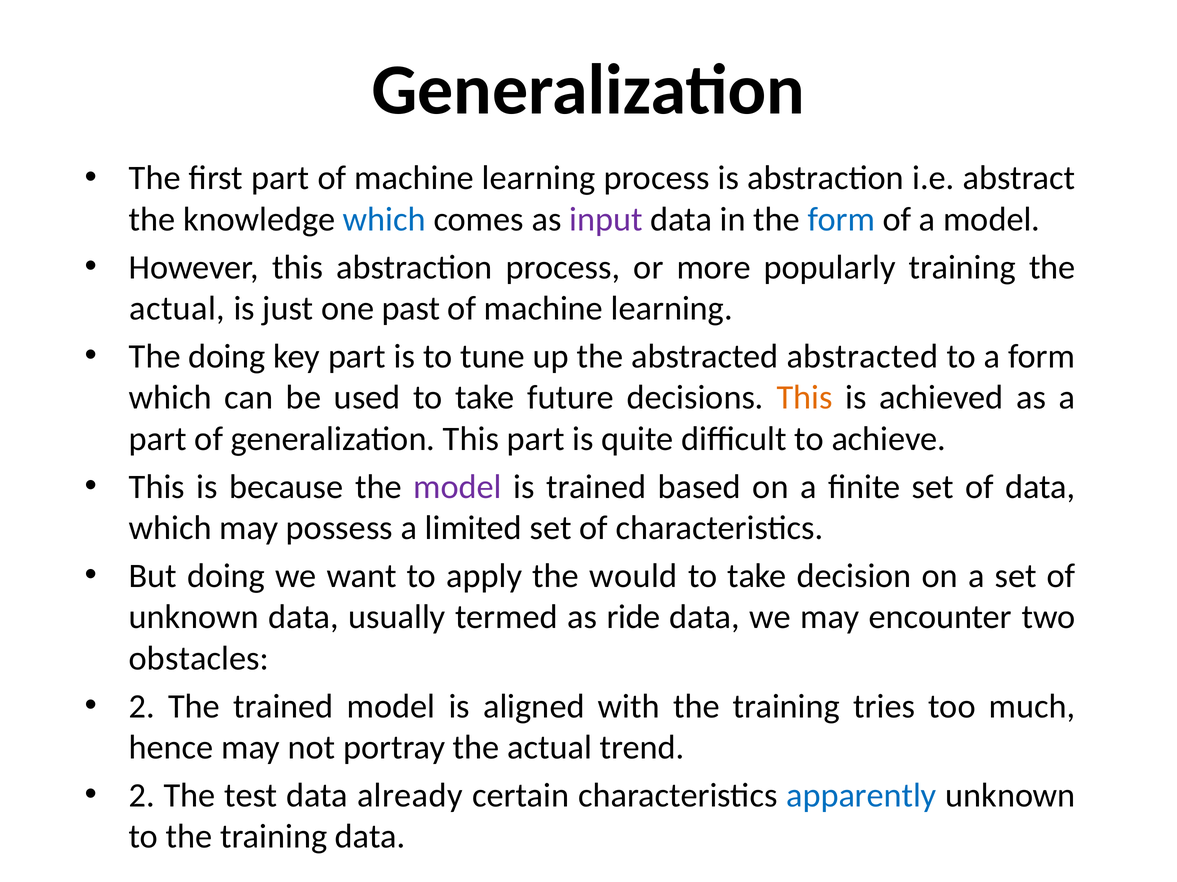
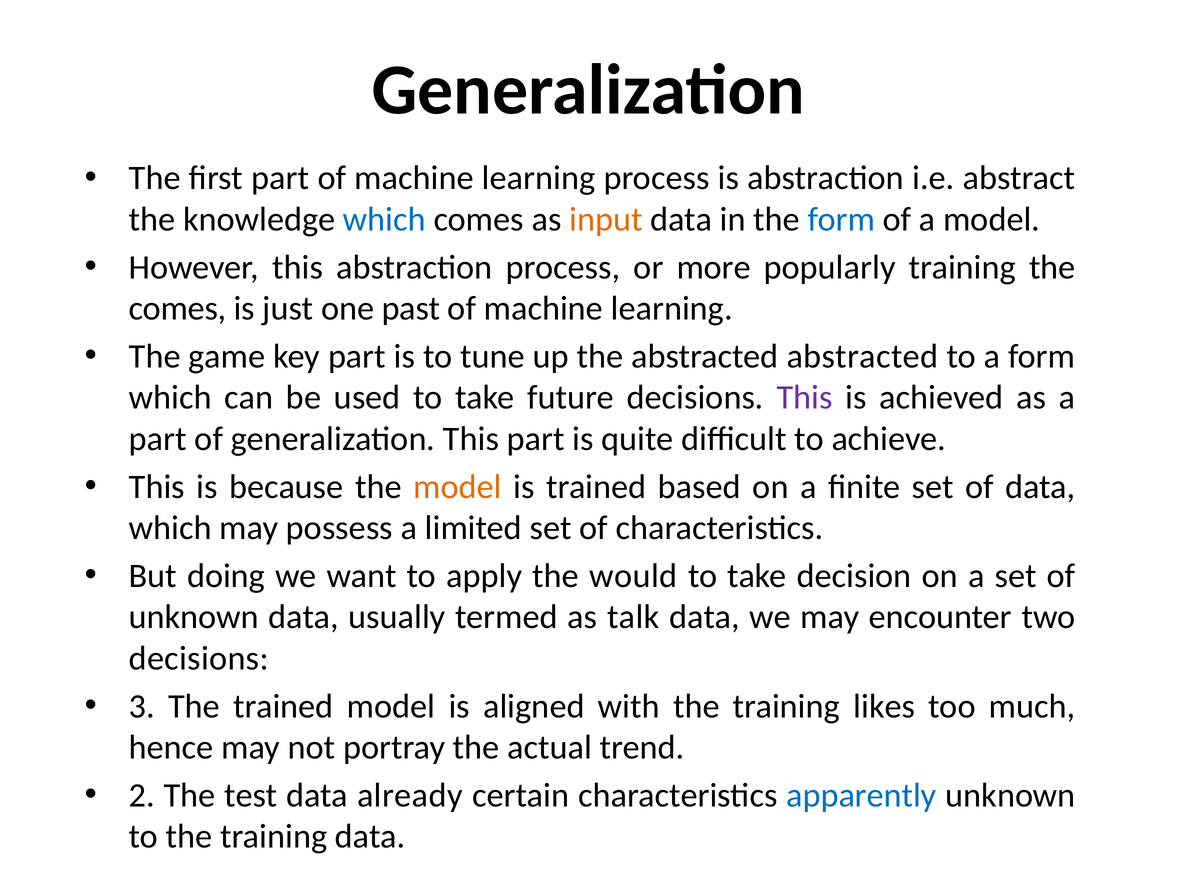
input colour: purple -> orange (606, 219)
actual: actual -> comes (177, 309)
The doing: doing -> game (227, 357)
This colour: orange -> purple (805, 398)
model colour: purple -> orange (458, 487)
ride: ride -> talk (633, 618)
obstacles: obstacles -> decisions (199, 659)
2: 2 -> 3 (142, 707)
tries: tries -> likes (884, 707)
